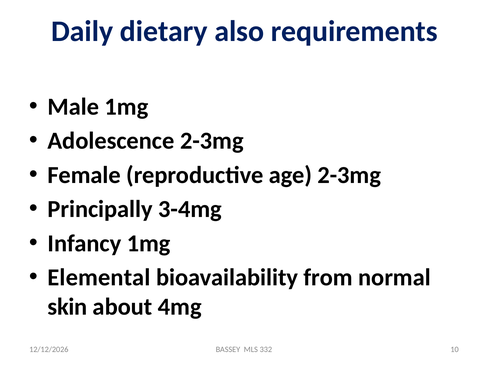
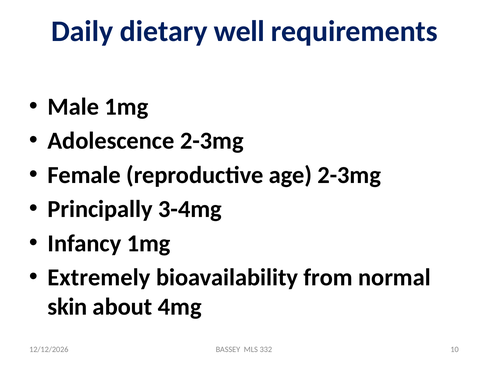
also: also -> well (239, 31)
Elemental: Elemental -> Extremely (99, 277)
